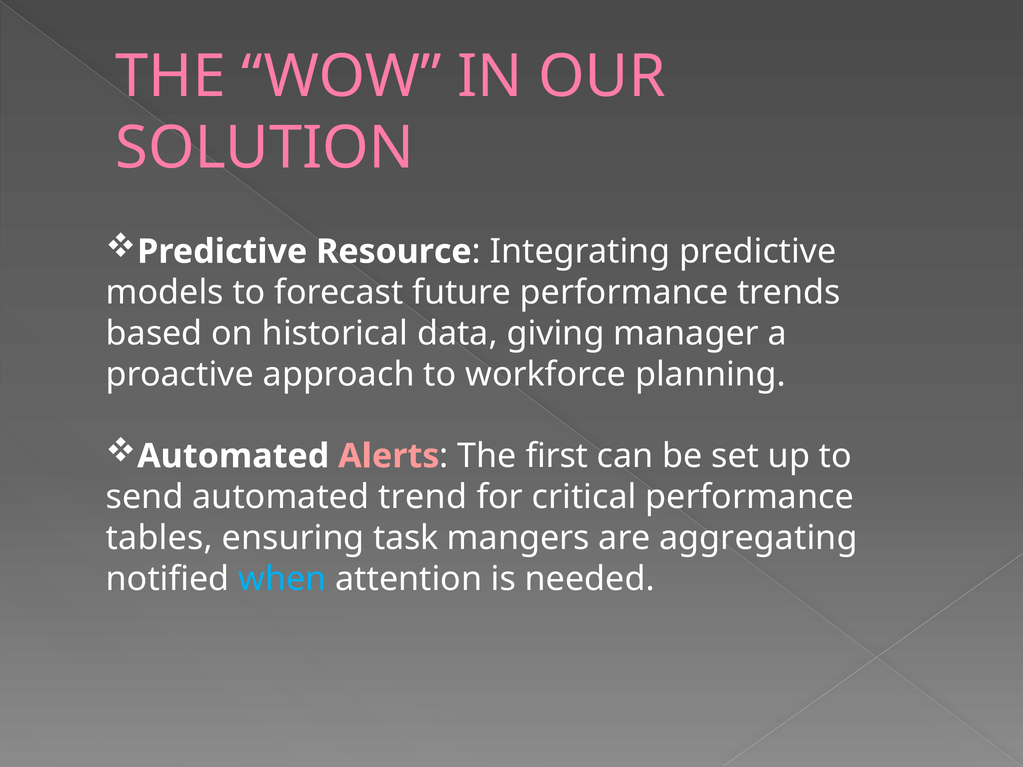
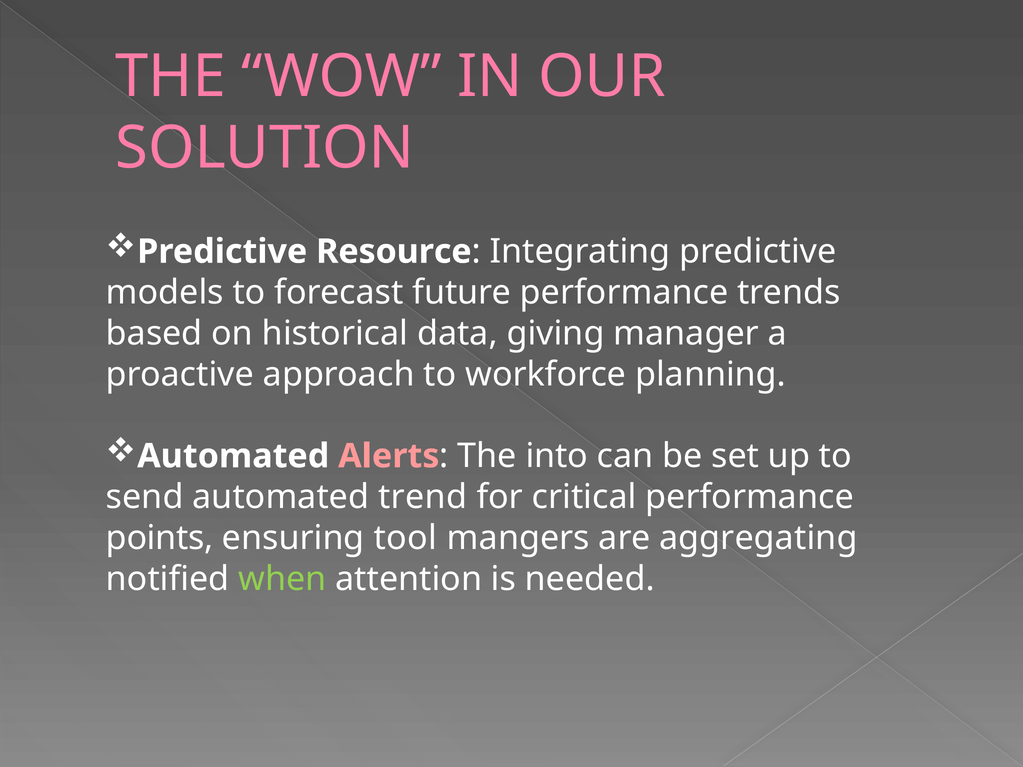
first: first -> into (557, 456)
tables: tables -> points (160, 538)
task: task -> tool (406, 538)
when colour: light blue -> light green (282, 579)
